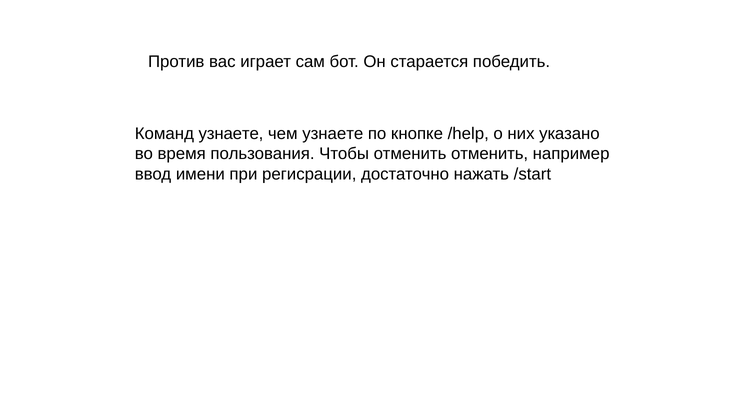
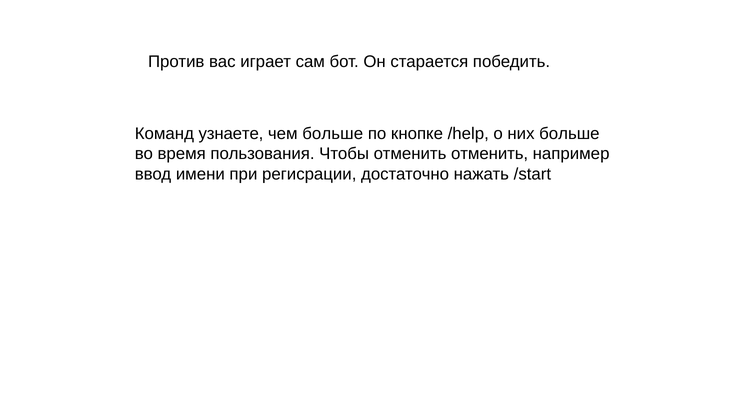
чем узнаете: узнаете -> больше (333, 134)
них указано: указано -> больше (569, 134)
